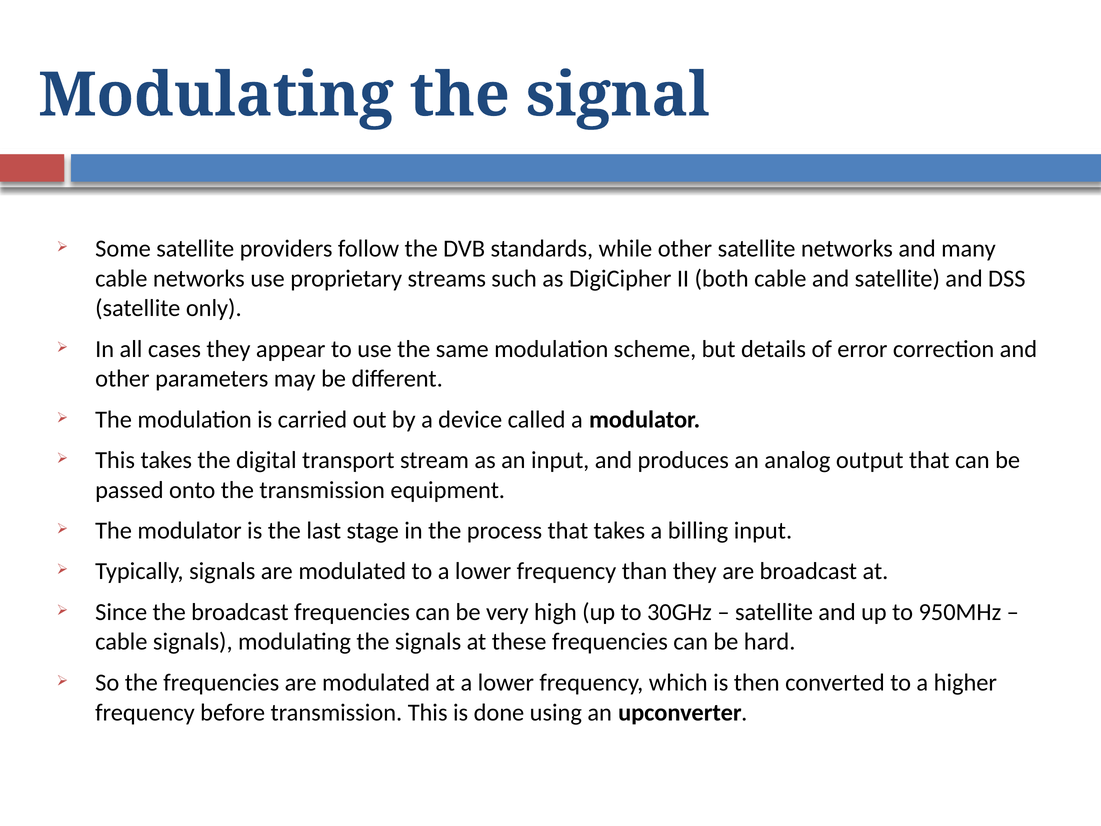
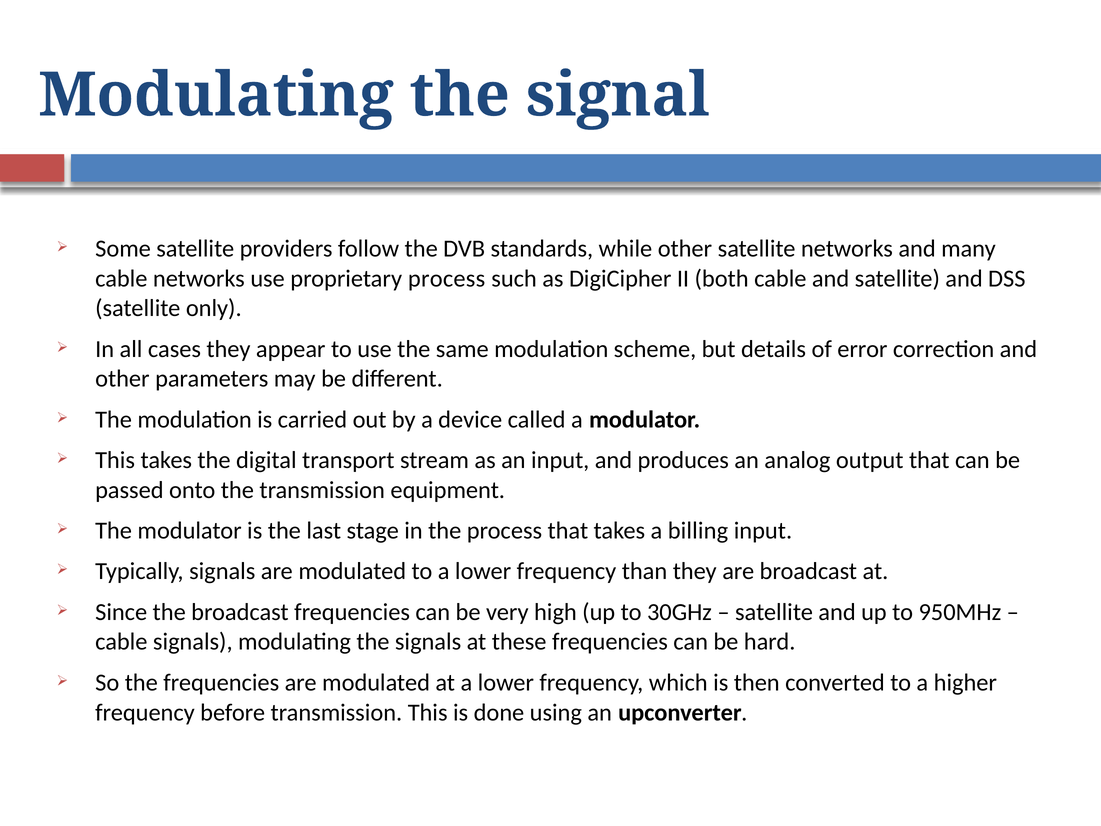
proprietary streams: streams -> process (447, 278)
